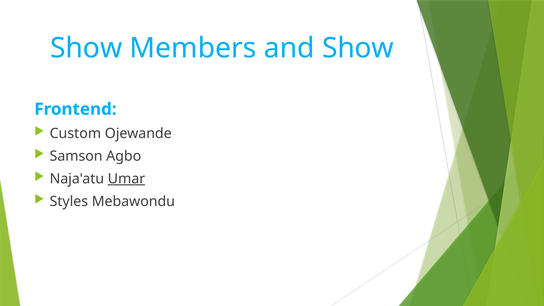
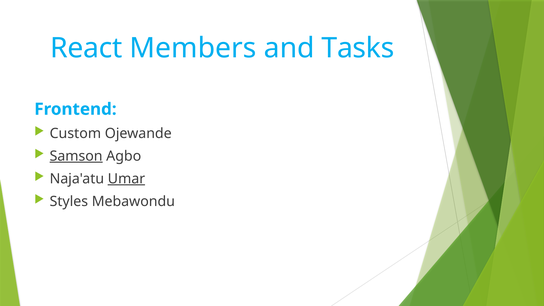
Show: Show -> React (86, 48)
and Show: Show -> Tasks (358, 48)
Samson underline: none -> present (76, 156)
